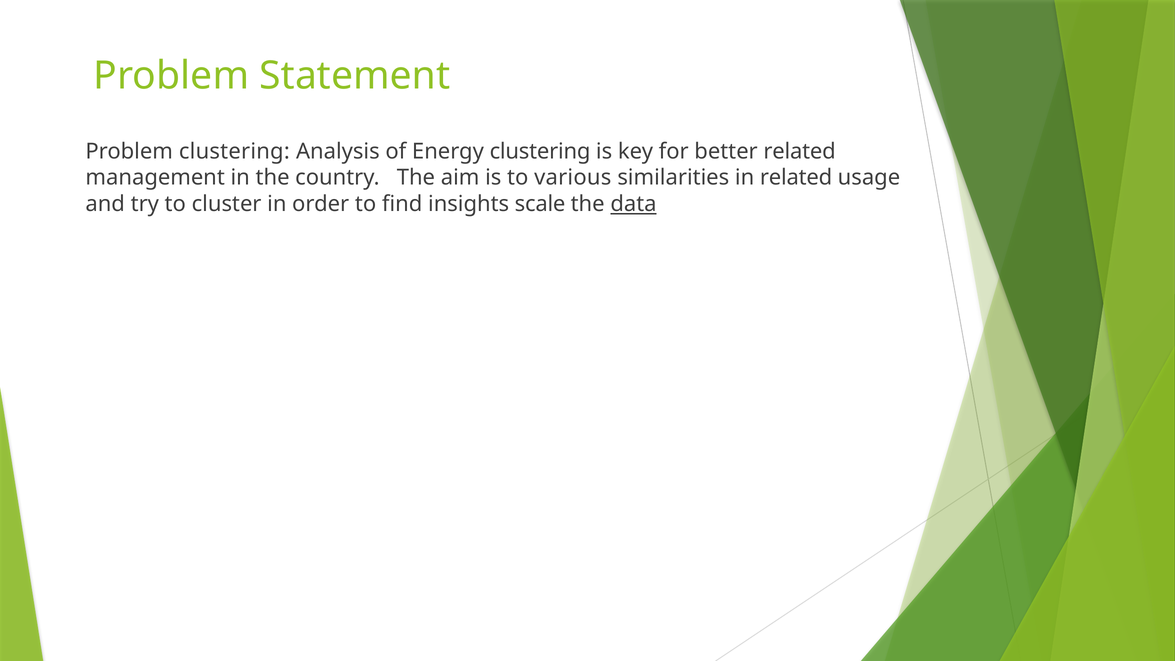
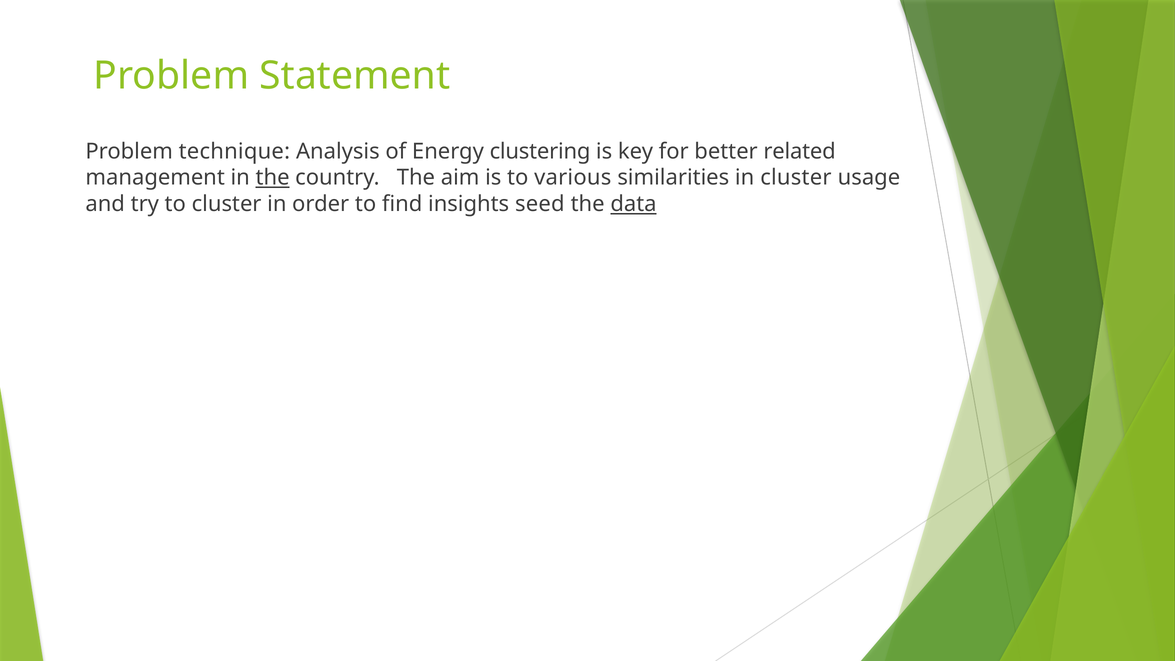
Problem clustering: clustering -> technique (234, 151)
the underline: none -> present (273, 178)
in related: related -> cluster (796, 178)
scale: scale -> seed (540, 204)
